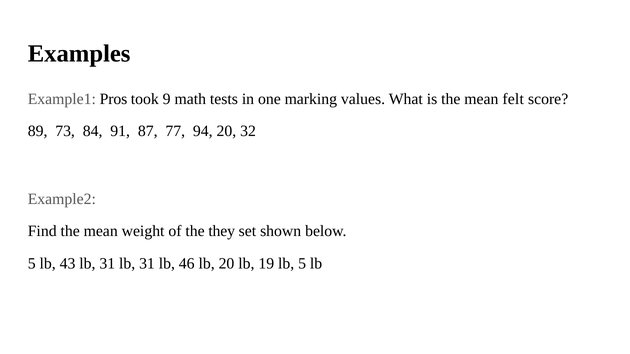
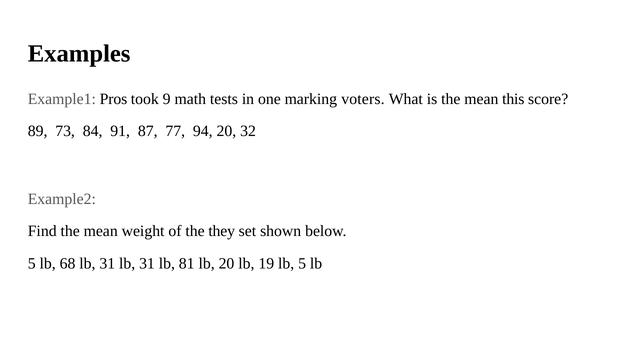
values: values -> voters (363, 99)
felt: felt -> this (513, 99)
43: 43 -> 68 (68, 264)
46: 46 -> 81 (187, 264)
